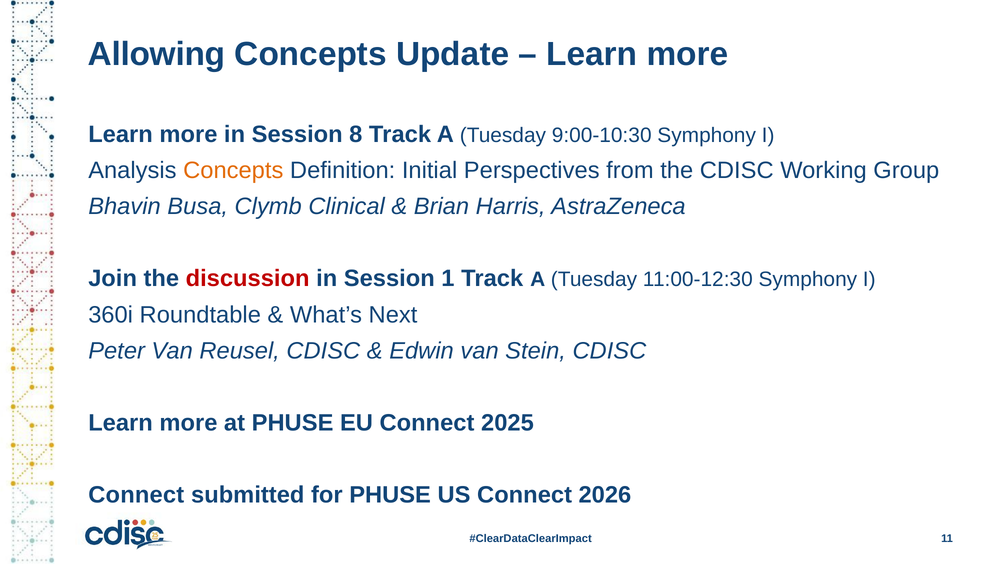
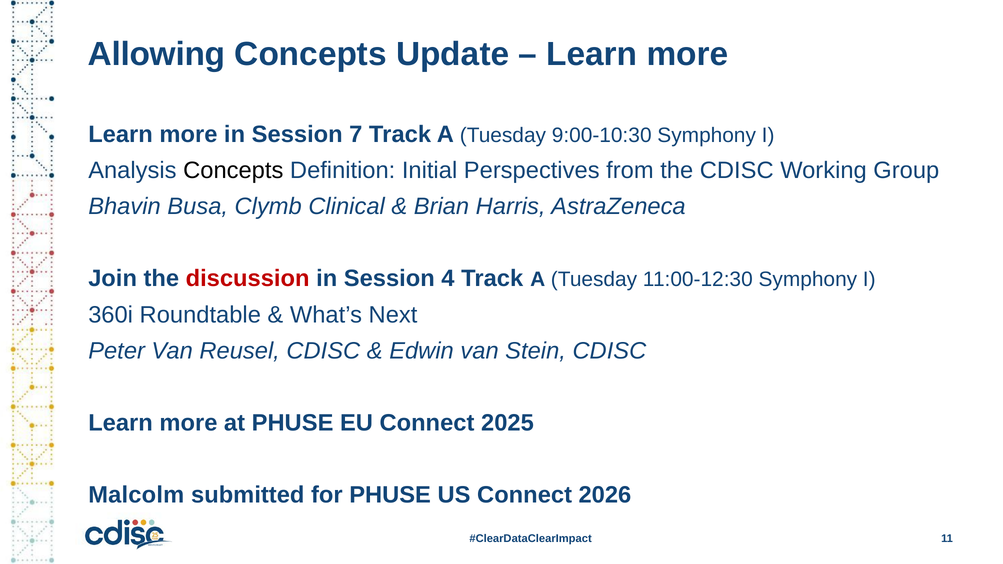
8: 8 -> 7 (356, 135)
Concepts colour: orange -> black (233, 171)
1: 1 -> 4 (448, 279)
Connect: Connect -> Malcolm (136, 495)
